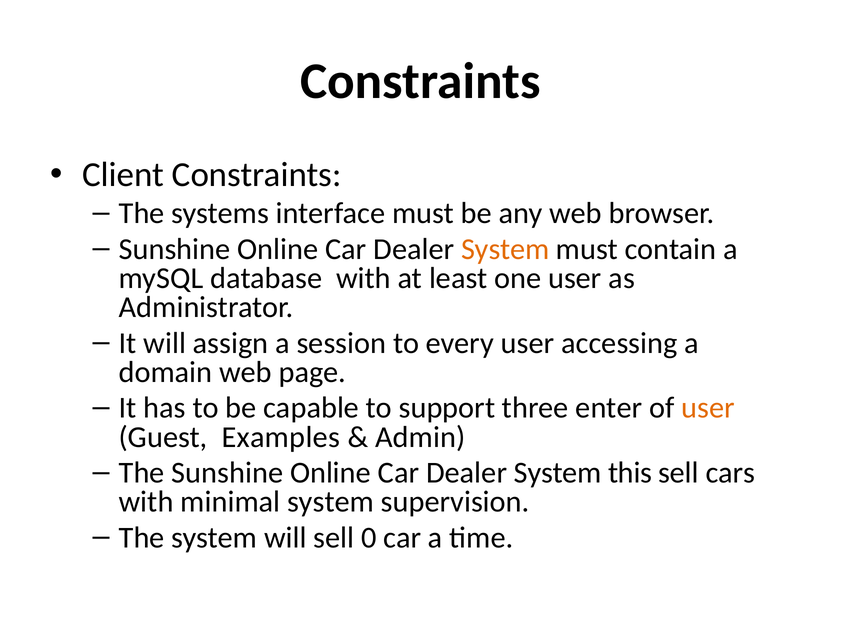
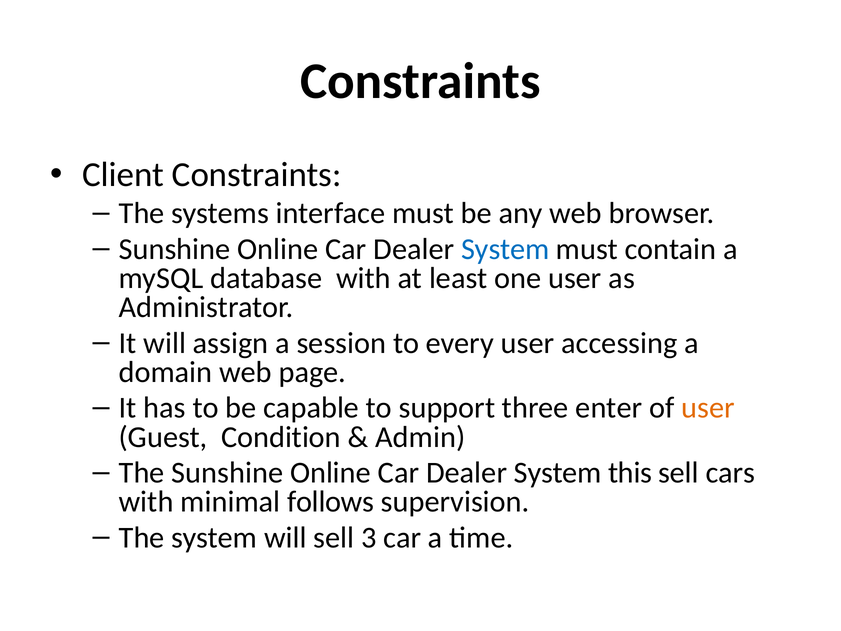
System colour: orange -> blue (505, 249)
Examples: Examples -> Condition (281, 437)
minimal system: system -> follows (331, 502)
0: 0 -> 3 (369, 537)
